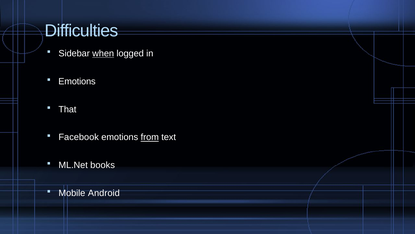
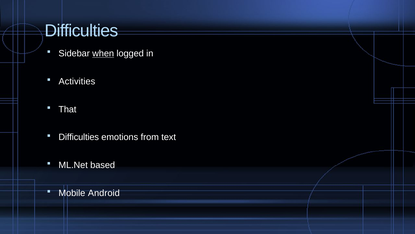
Emotions: Emotions -> Activities (77, 81)
Facebook: Facebook -> Difficulties (79, 137)
from underline: present -> none (150, 137)
books: books -> based (103, 165)
